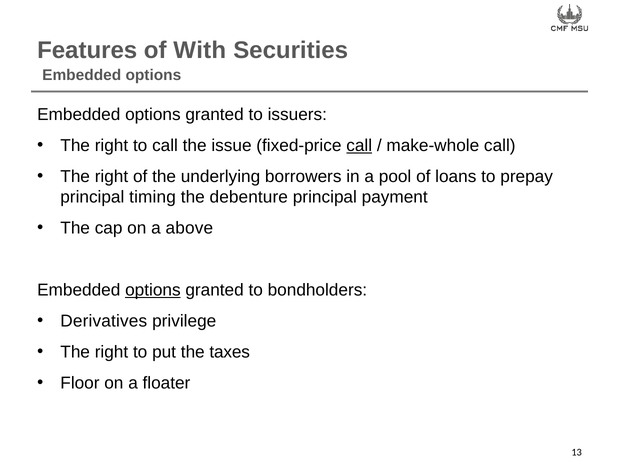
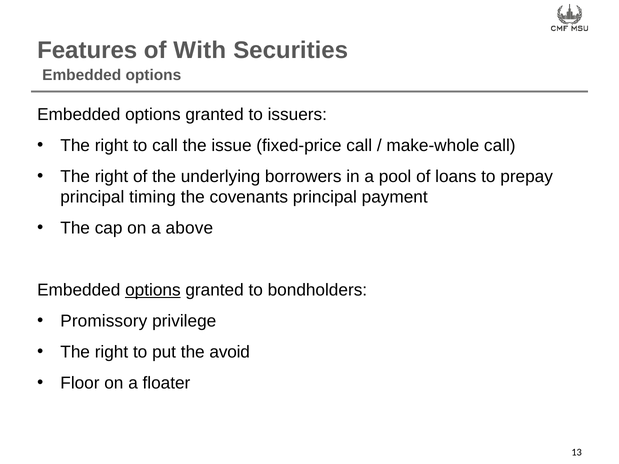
call underline: present -> none (359, 146)
debenture: debenture -> covenants (249, 197)
Derivatives: Derivatives -> Promissory (104, 321)
taxes: taxes -> avoid (230, 352)
